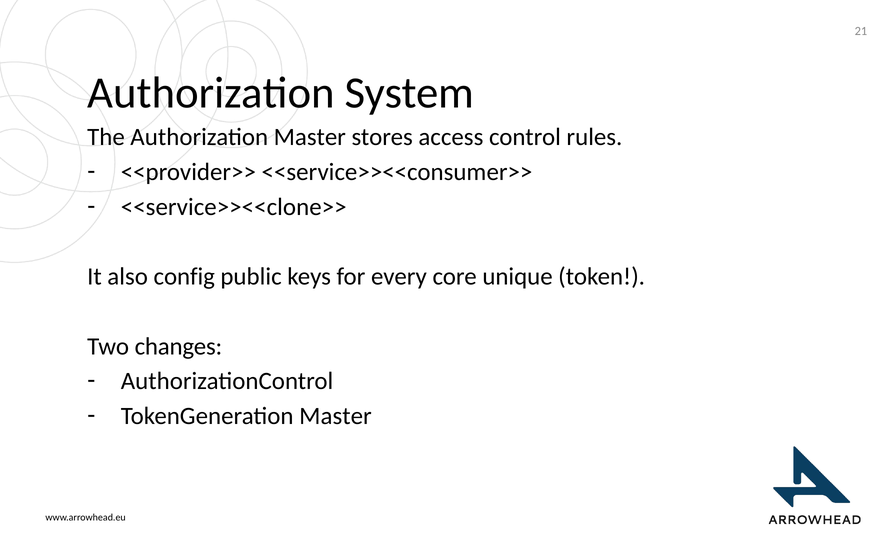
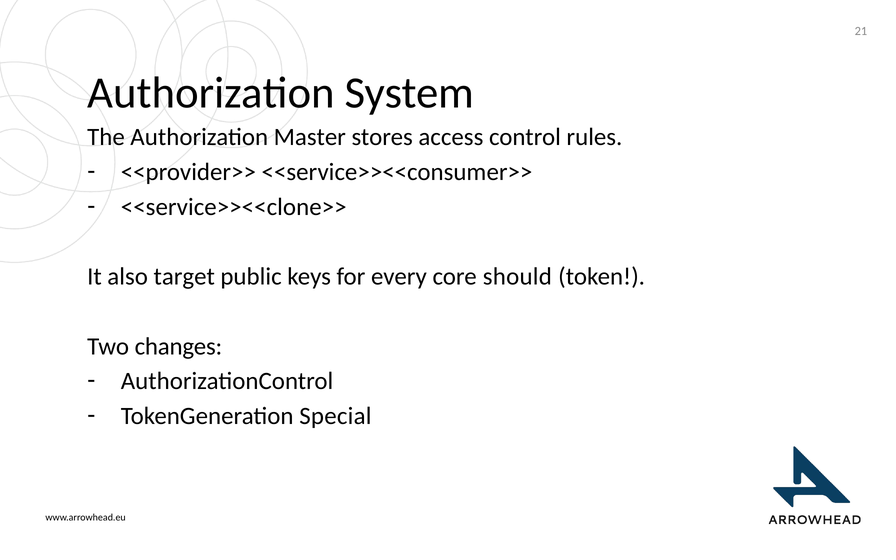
config: config -> target (184, 277)
unique: unique -> should (517, 277)
TokenGeneration Master: Master -> Special (335, 416)
